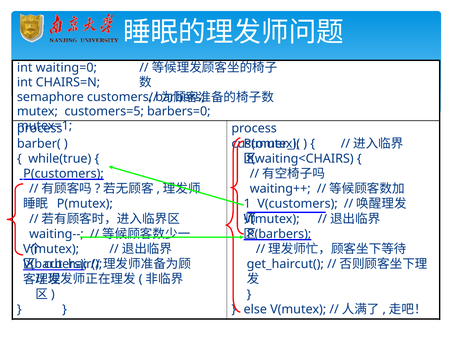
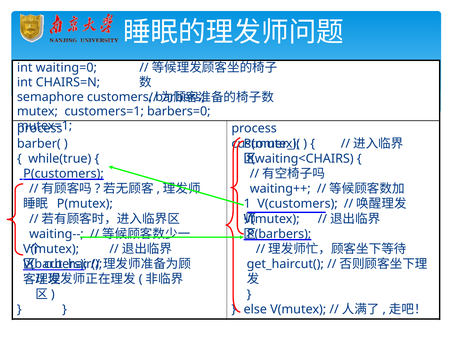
customers=5: customers=5 -> customers=1 (104, 111)
